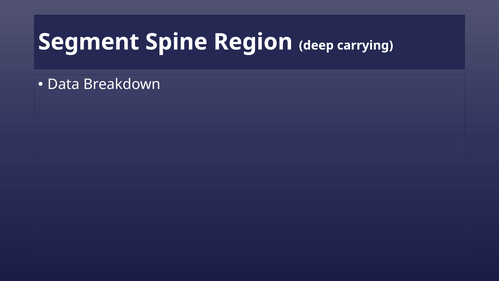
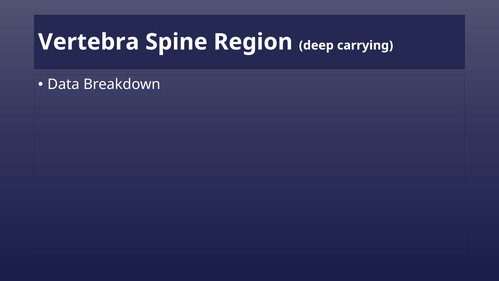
Segment: Segment -> Vertebra (89, 42)
